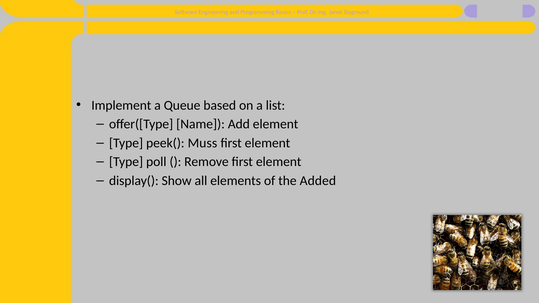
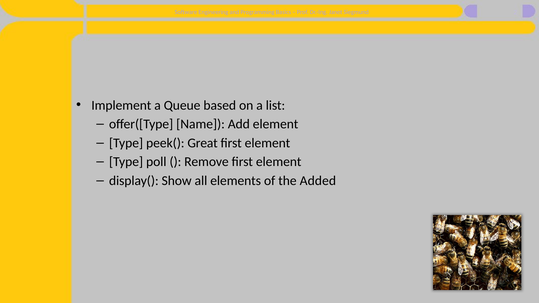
Muss: Muss -> Great (203, 143)
